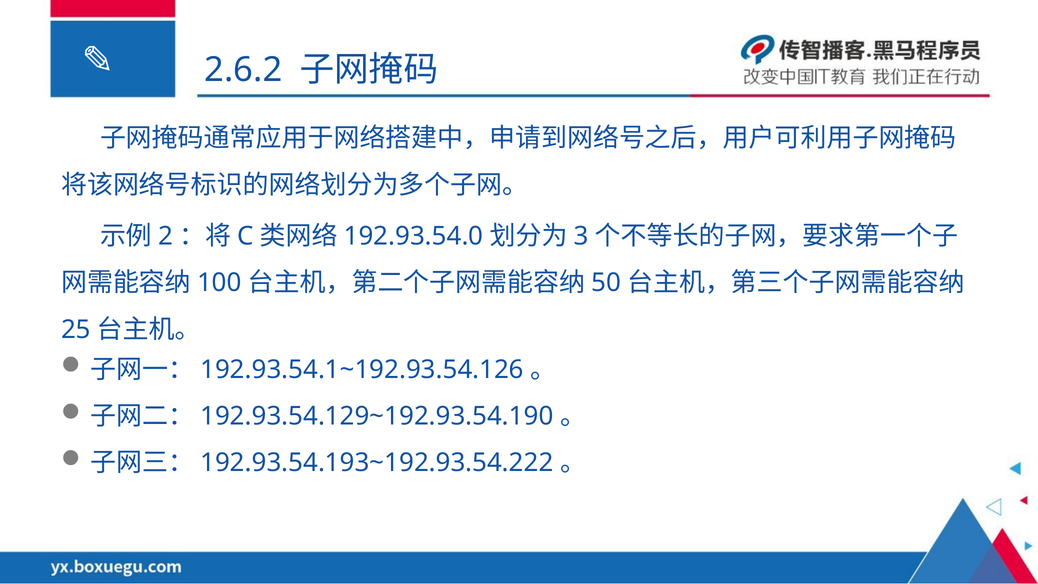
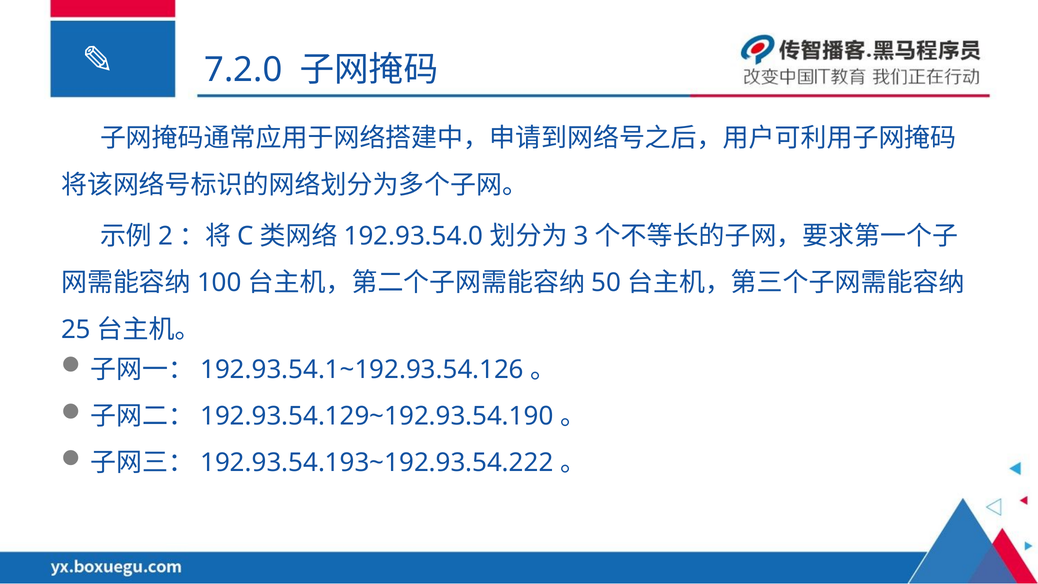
2.6.2: 2.6.2 -> 7.2.0 (243, 70)
